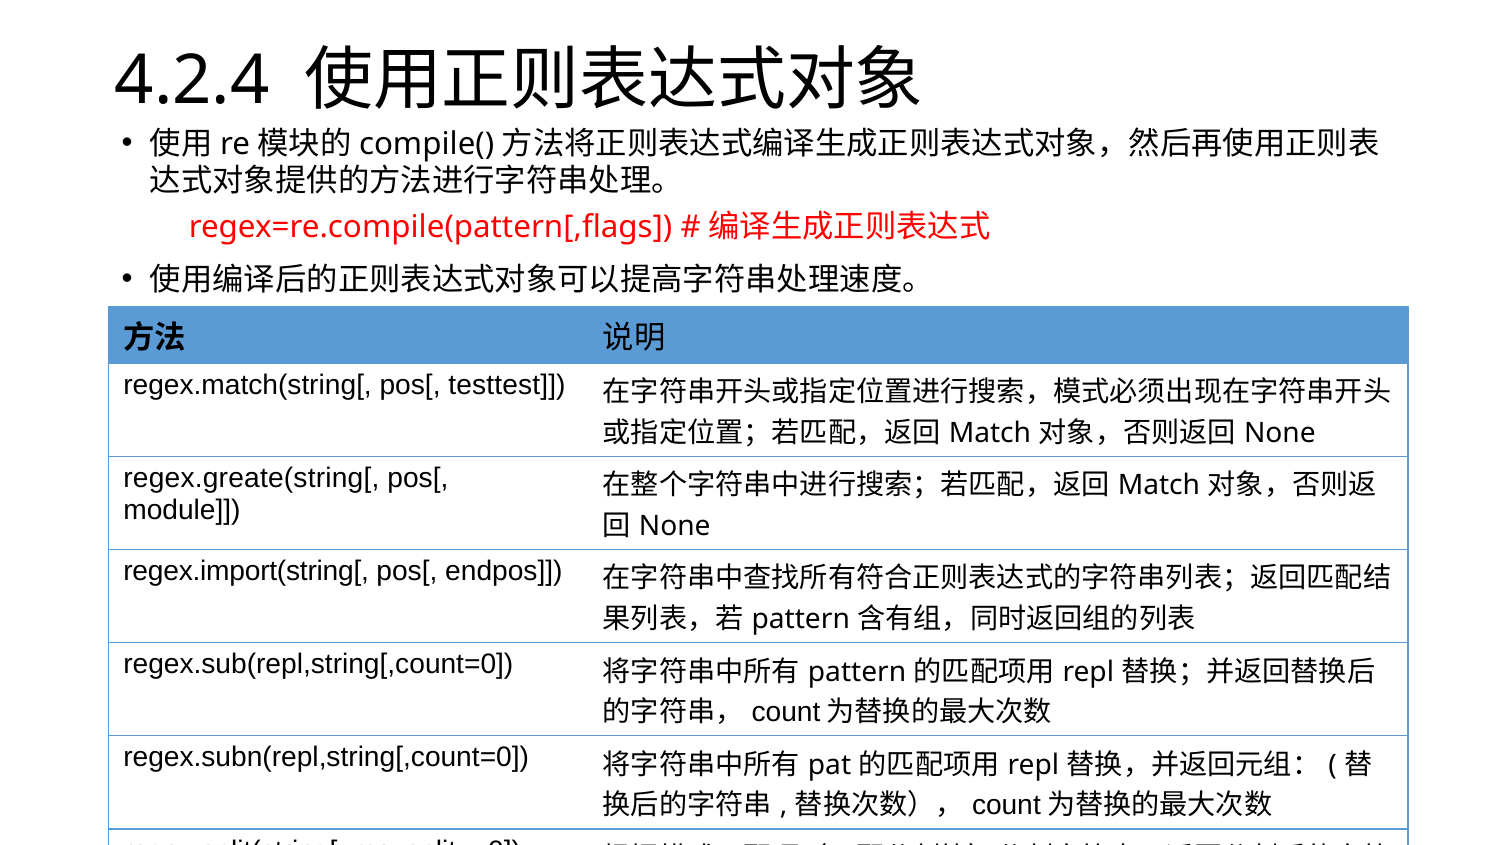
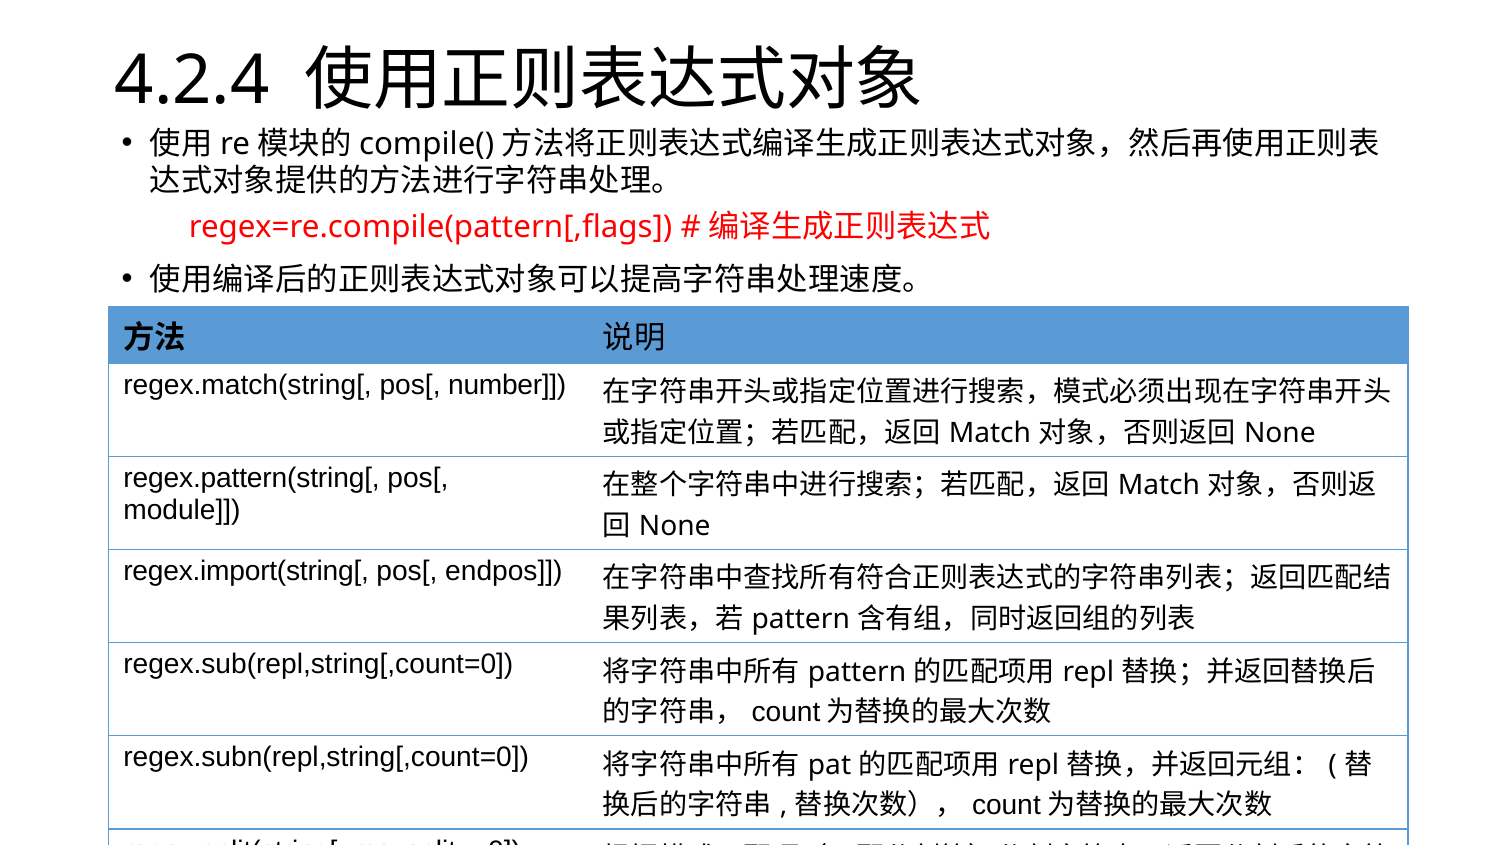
testtest: testtest -> number (507, 385)
regex.greate(string[: regex.greate(string[ -> regex.pattern(string[ (252, 478)
